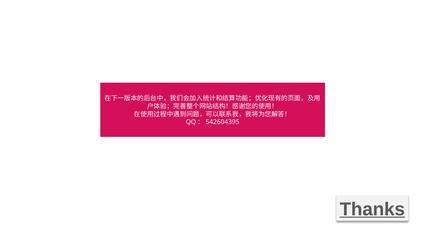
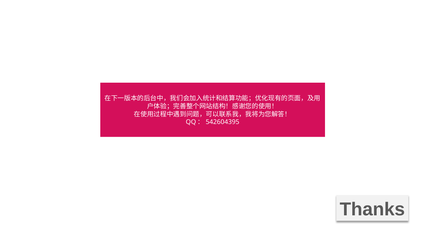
Thanks underline: present -> none (372, 209)
